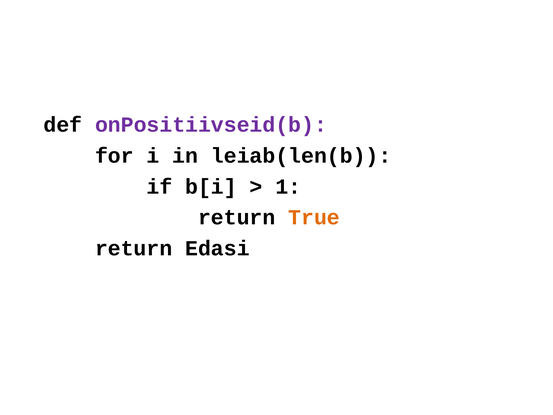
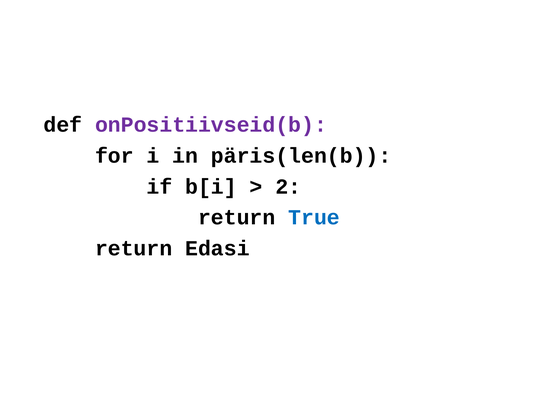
leiab(len(b: leiab(len(b -> päris(len(b (301, 156)
1: 1 -> 2 (288, 186)
True colour: orange -> blue (314, 217)
